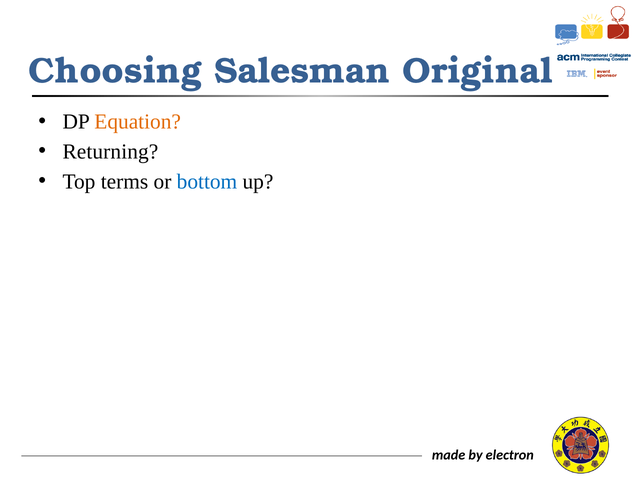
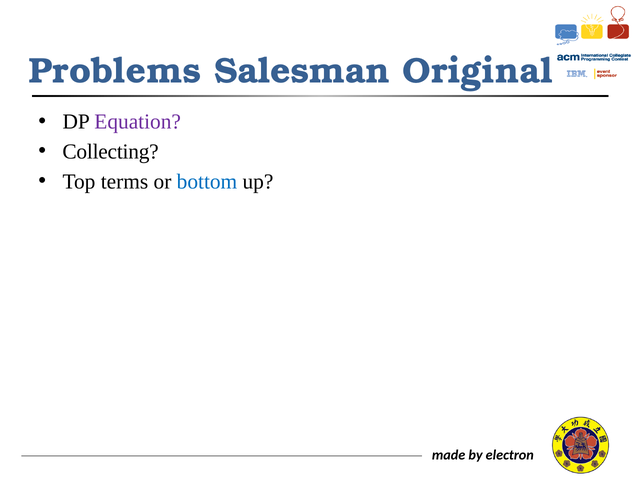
Choosing: Choosing -> Problems (115, 71)
Equation colour: orange -> purple (138, 122)
Returning: Returning -> Collecting (111, 152)
